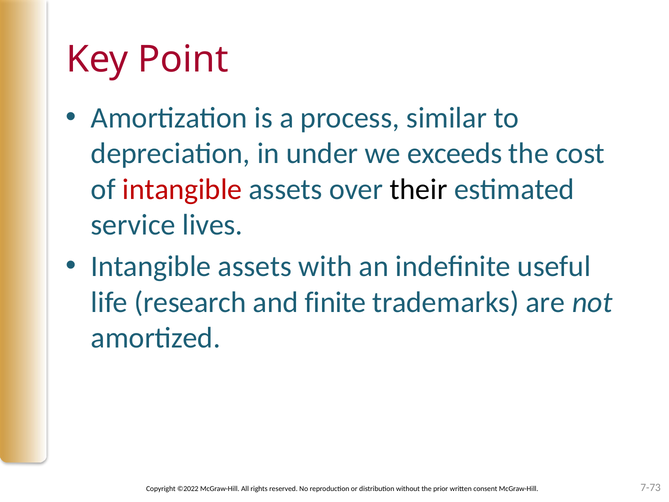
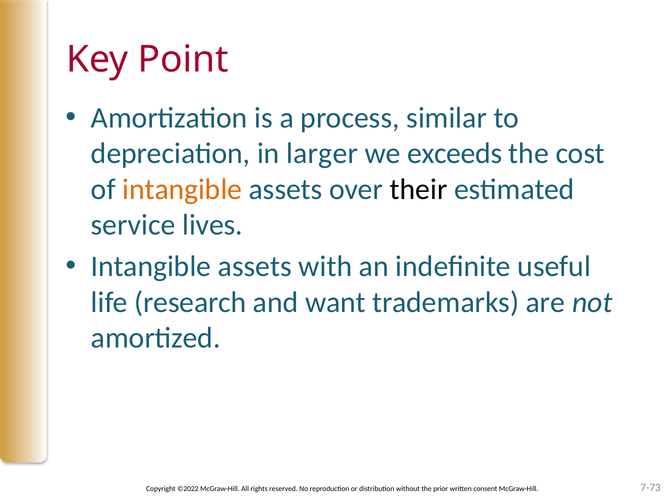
under: under -> larger (322, 153)
intangible colour: red -> orange (182, 189)
finite: finite -> want (335, 302)
